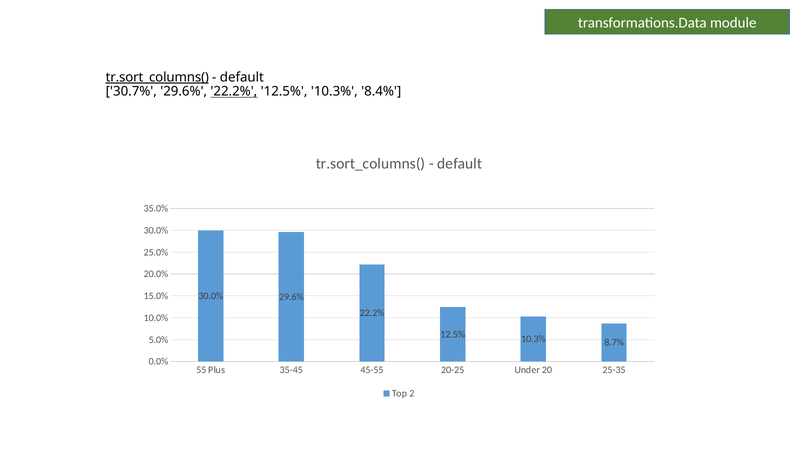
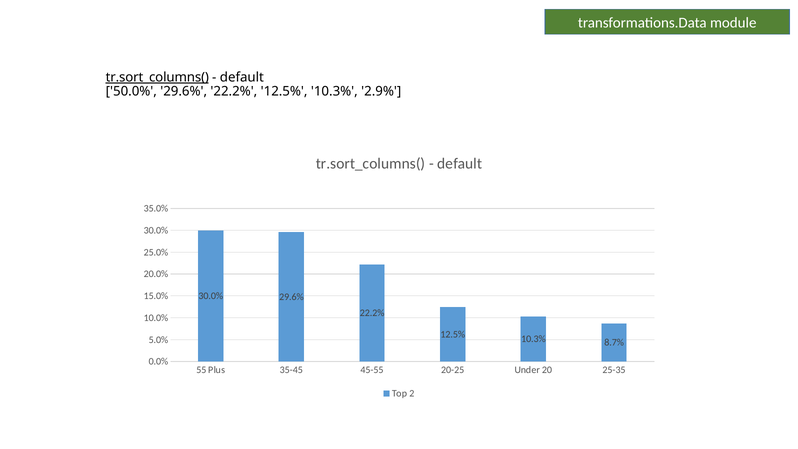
30.7%: 30.7% -> 50.0% (131, 91)
22.2% underline: present -> none (234, 91)
8.4%: 8.4% -> 2.9% (381, 91)
